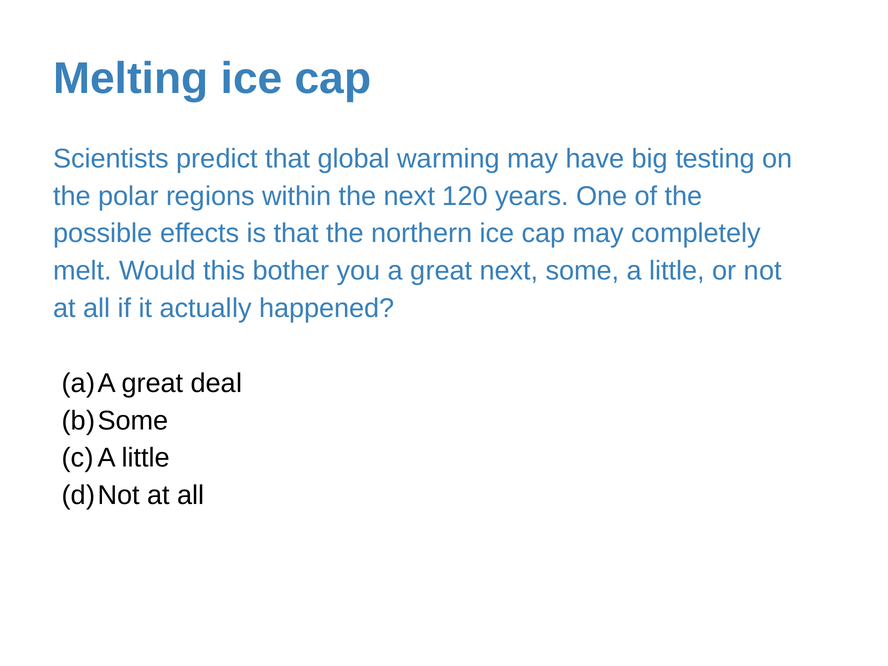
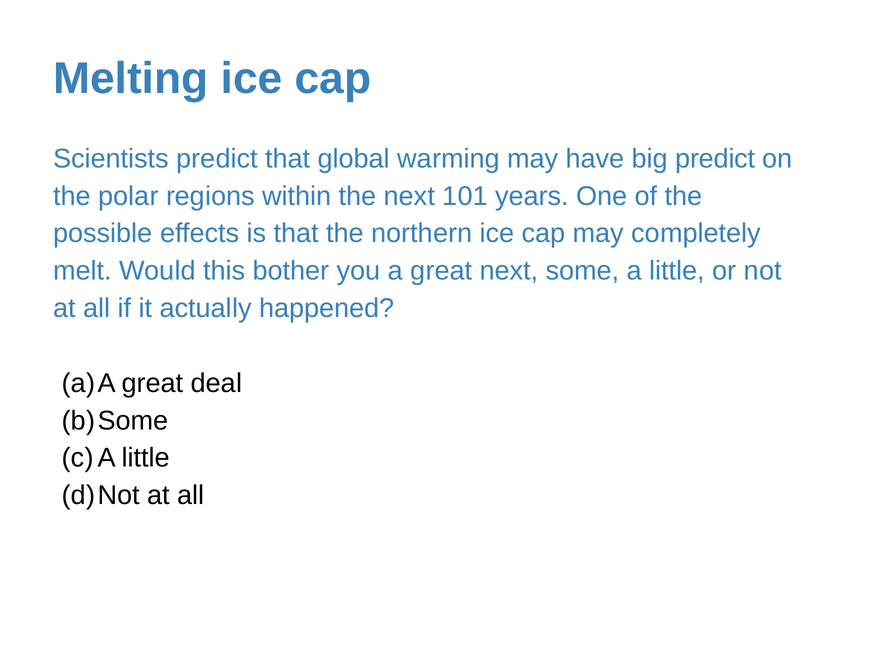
big testing: testing -> predict (715, 159)
120: 120 -> 101 (465, 196)
